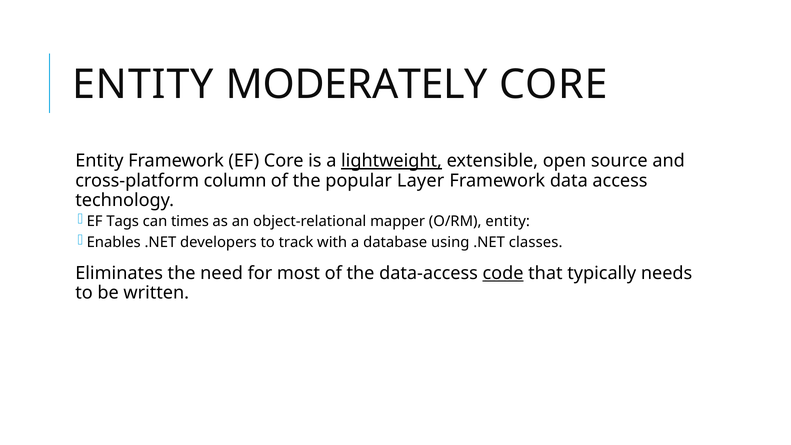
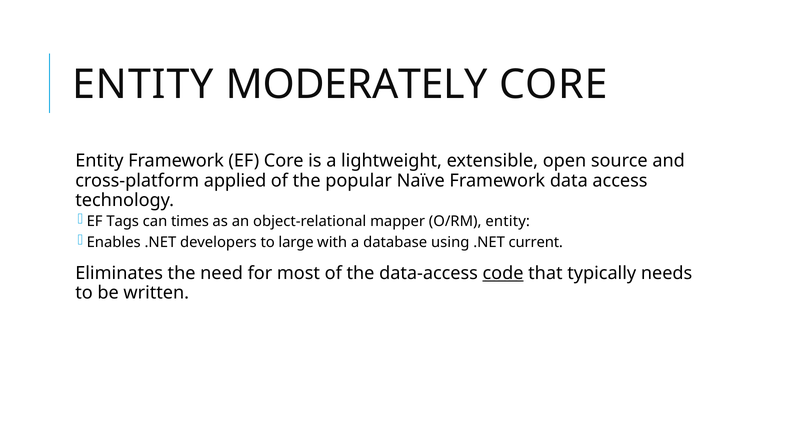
lightweight underline: present -> none (392, 161)
column: column -> applied (235, 181)
Layer: Layer -> Naïve (421, 181)
track: track -> large (296, 242)
classes: classes -> current (536, 242)
